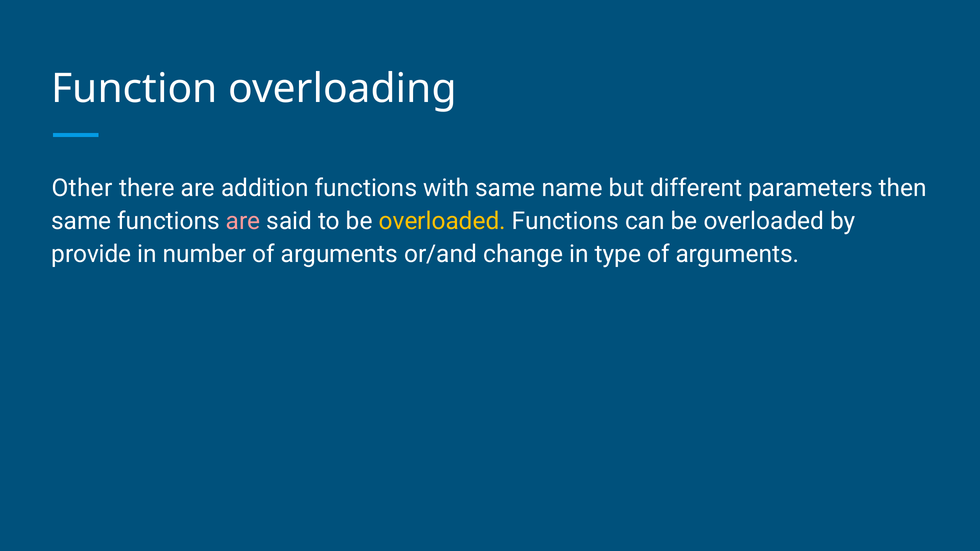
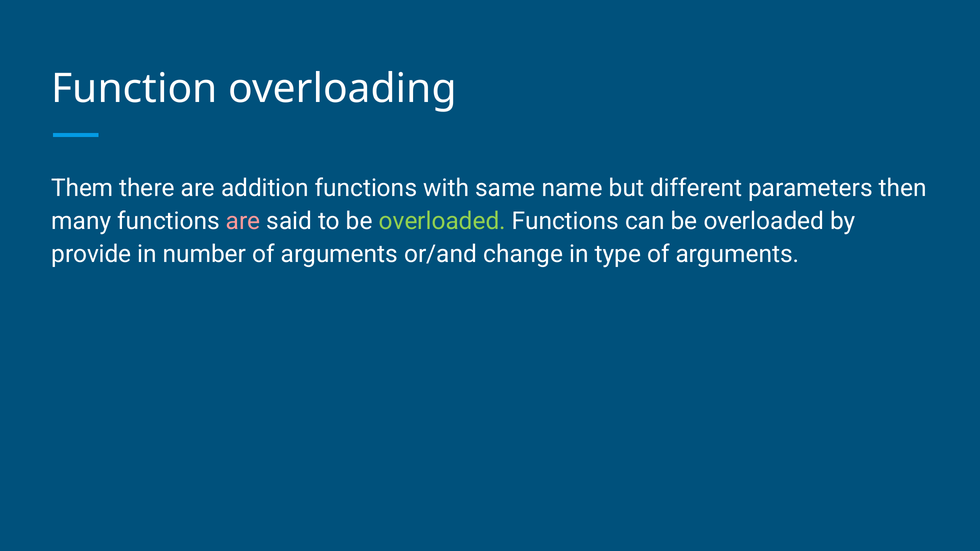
Other: Other -> Them (82, 188)
same: same -> many (81, 221)
overloaded colour: yellow -> light green (442, 221)
